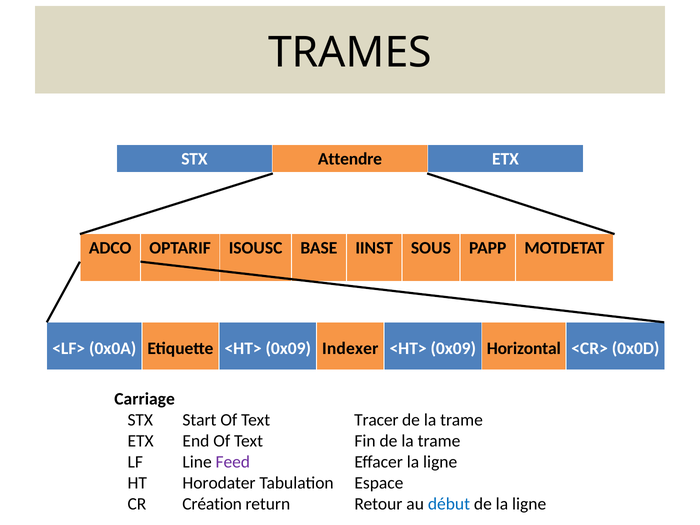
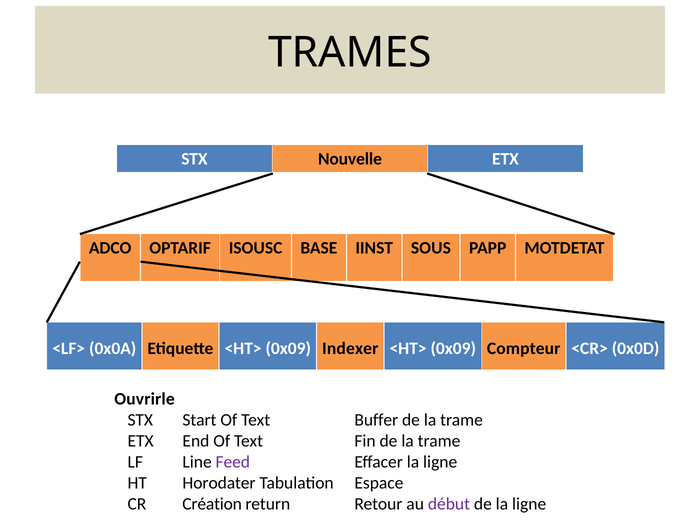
Attendre: Attendre -> Nouvelle (350, 159)
Horizontal: Horizontal -> Compteur (524, 348)
Carriage: Carriage -> Ouvrirle (145, 399)
Tracer: Tracer -> Buffer (376, 420)
début colour: blue -> purple (449, 504)
